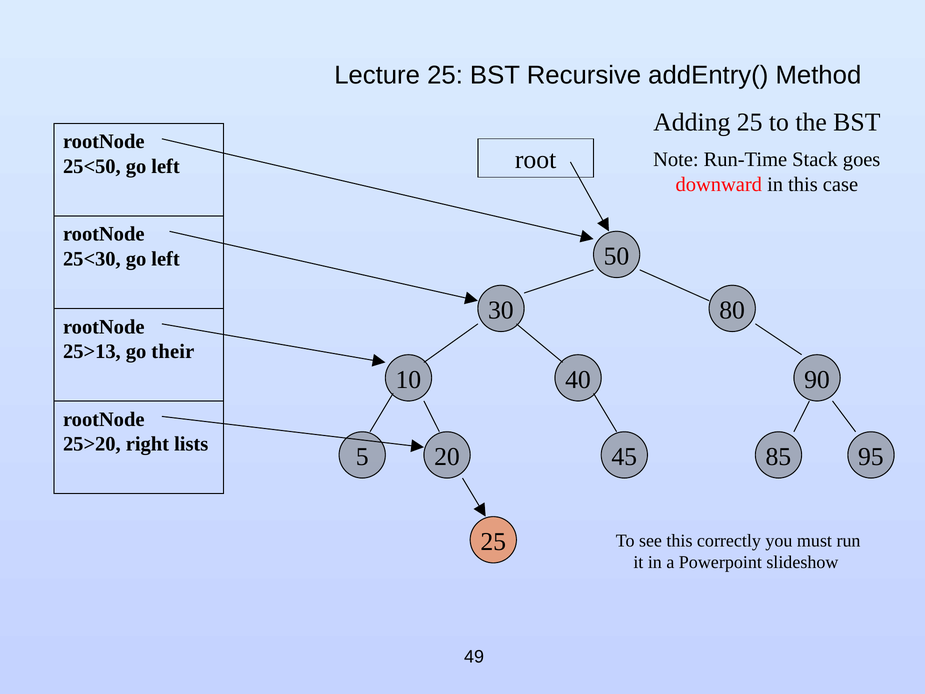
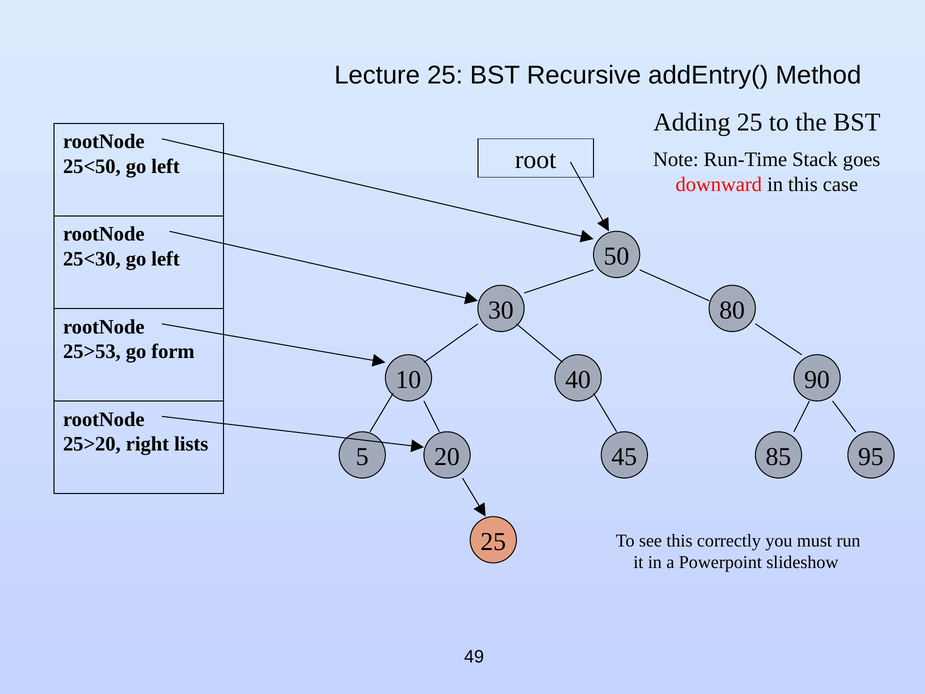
25>13: 25>13 -> 25>53 (92, 351)
their: their -> form (173, 351)
